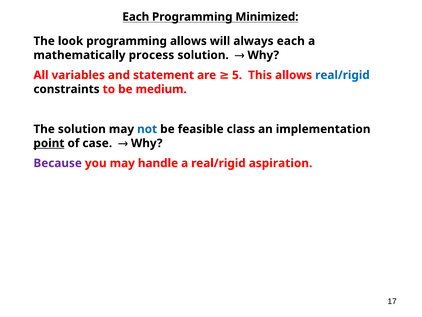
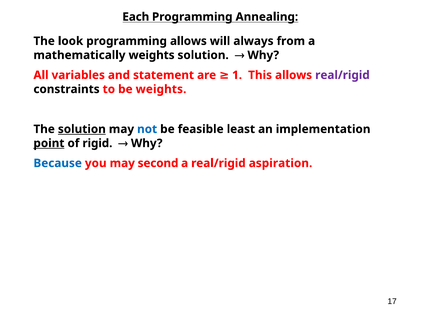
Minimized: Minimized -> Annealing (267, 17)
always each: each -> from (291, 41)
mathematically process: process -> weights (152, 55)
5: 5 -> 1 (237, 75)
real/rigid colour: blue -> purple (342, 75)
be medium: medium -> weights (161, 89)
solution underline: none -> present (82, 129)
class: class -> least (241, 129)
case: case -> rigid (97, 143)
Because colour: purple -> blue (58, 163)
handle: handle -> second (158, 163)
